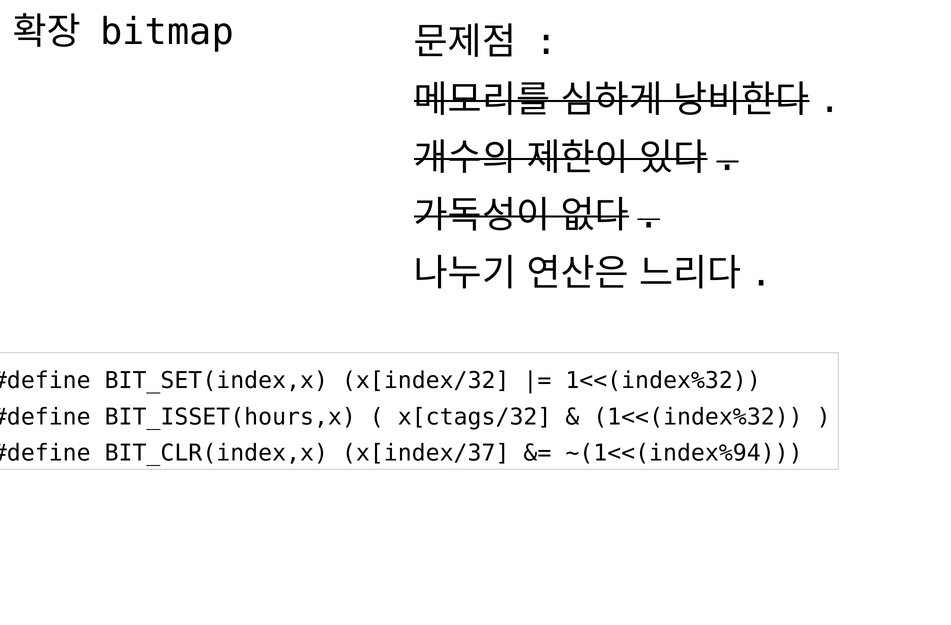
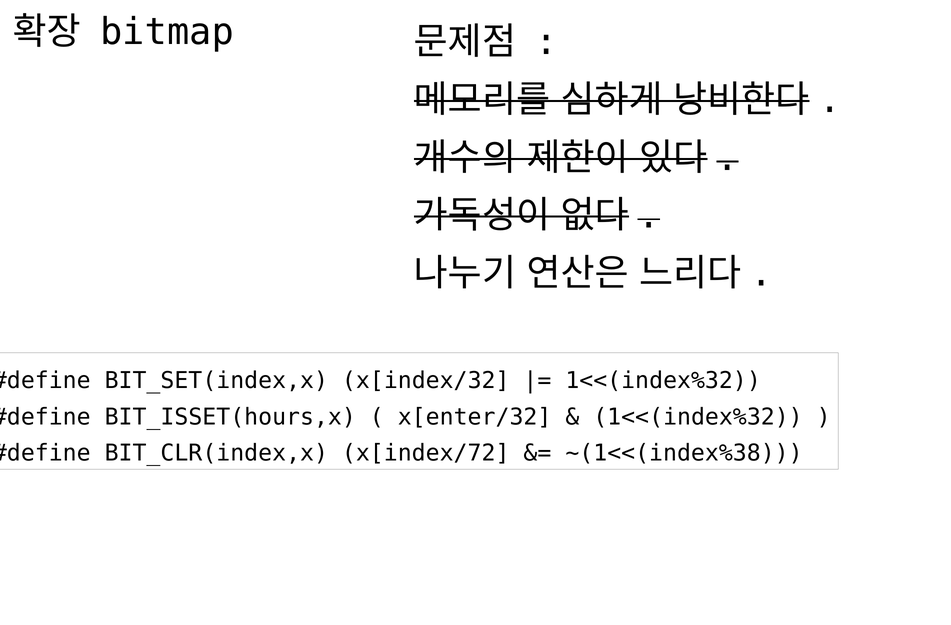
x[ctags/32: x[ctags/32 -> x[enter/32 (475, 417)
x[index/37: x[index/37 -> x[index/72 (426, 453)
~(1<<(index%94: ~(1<<(index%94 -> ~(1<<(index%38 (684, 453)
